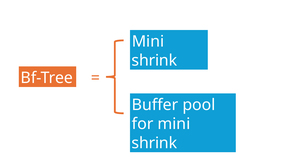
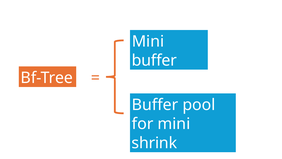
shrink: shrink -> buffer (154, 60)
